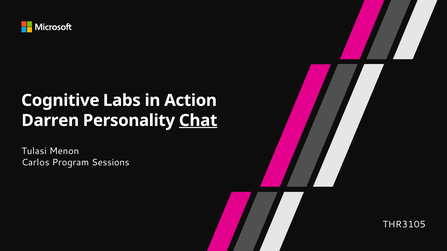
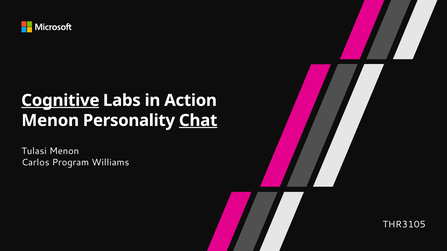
Cognitive underline: none -> present (60, 101)
Darren: Darren -> Menon (50, 121)
Sessions: Sessions -> Williams (110, 163)
